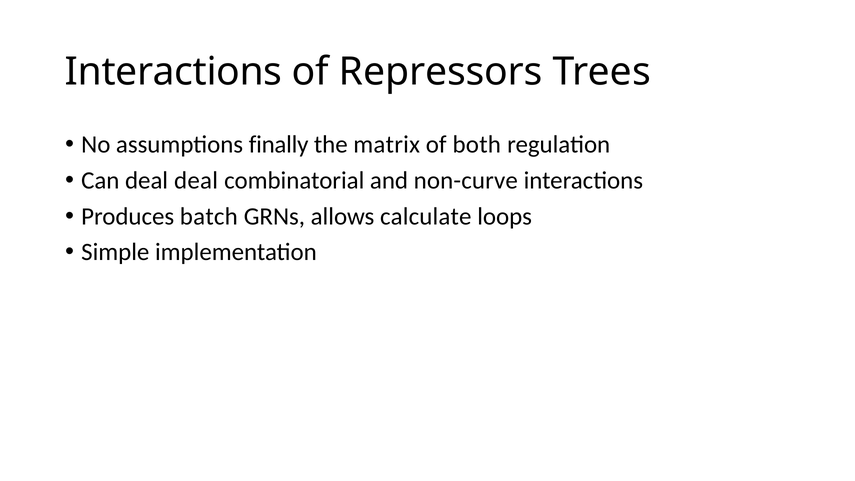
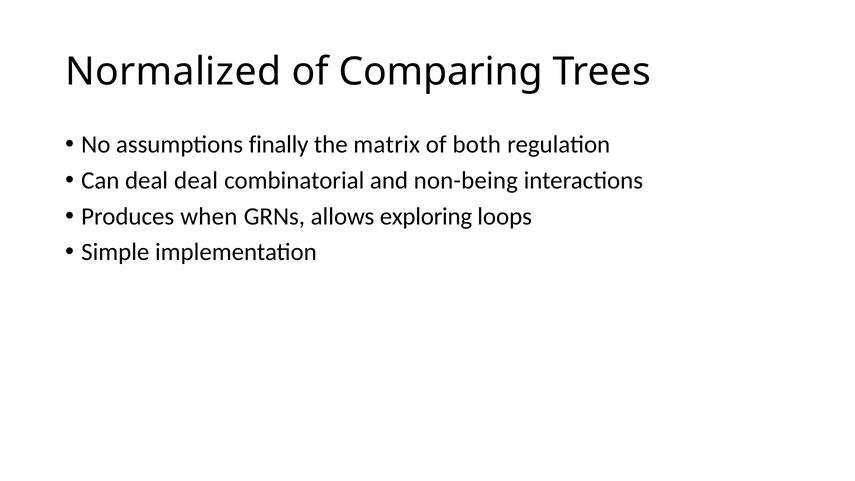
Interactions: Interactions -> Normalized (173, 72)
Repressors: Repressors -> Comparing (441, 72)
non-curve: non-curve -> non-being (466, 180)
batch: batch -> when (209, 216)
calculate: calculate -> exploring (426, 216)
